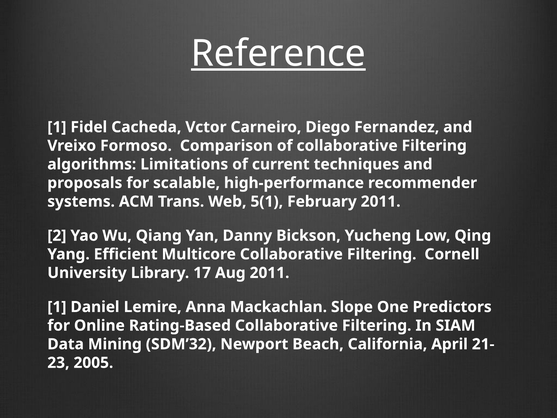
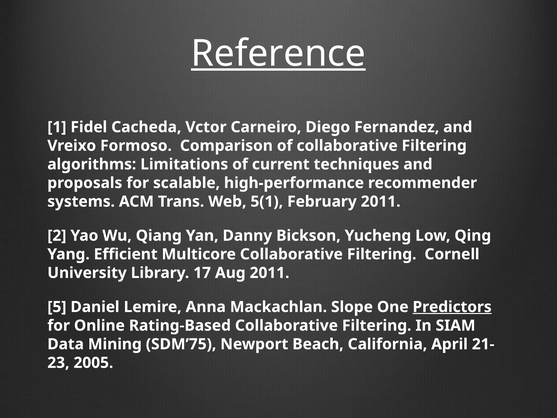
1: 1 -> 5 (57, 307)
Predictors underline: none -> present (452, 307)
SDM’32: SDM’32 -> SDM’75 (181, 344)
